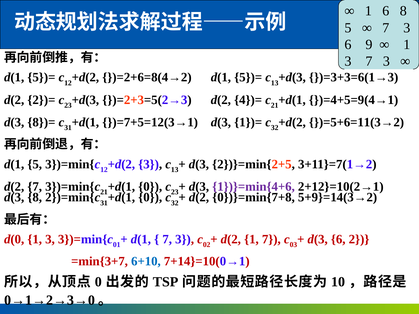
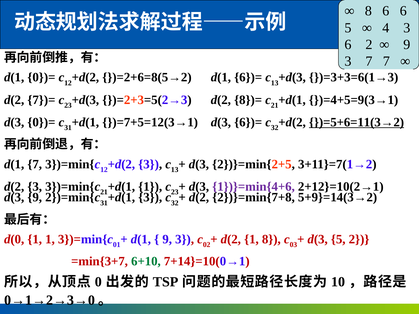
1: 1 -> 8 (368, 11)
6 8: 8 -> 6 (403, 11)
7: 7 -> 4 (386, 28)
6 9: 9 -> 2 (369, 45)
1: 1 -> 9 (407, 45)
3 7 3: 3 -> 7 (386, 61)
5})=: 5})= -> 0})= (41, 77)
})=2+6=8(4→2: })=2+6=8(4→2 -> })=2+6=8(5→2 (147, 77)
5})=: 5})= -> 6})= (248, 77)
2})=: 2})= -> 7})= (41, 100)
4})=: 4})= -> 8})= (248, 100)
})=4+5=9(4→1: })=4+5=9(4→1 -> })=4+5=9(3→1 (354, 100)
d(3 8})=: 8})= -> 0})= (41, 122)
d(3 1})=: 1})= -> 6})= (248, 122)
})=5+6=11(3→2 underline: none -> present (356, 122)
d(1 5: 5 -> 7 (35, 164)
d(2 7: 7 -> 3 (35, 187)
0: 0 -> 1 (150, 187)
d(3 8: 8 -> 9 (35, 197)
0: 0 -> 3 (150, 197)
0})}=min{7+8: 0})}=min{7+8 -> 2})}=min{7+8 (254, 197)
d(0 1 3: 3 -> 1 (50, 239)
7: 7 -> 9 (167, 239)
1 7: 7 -> 8 (271, 239)
d(3 6: 6 -> 5 (338, 239)
6+10 colour: blue -> green (146, 262)
